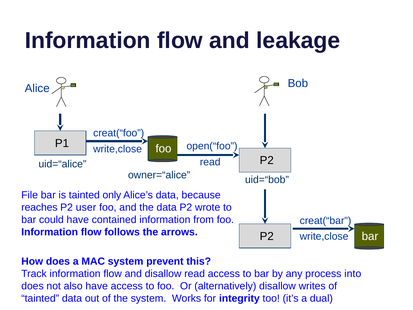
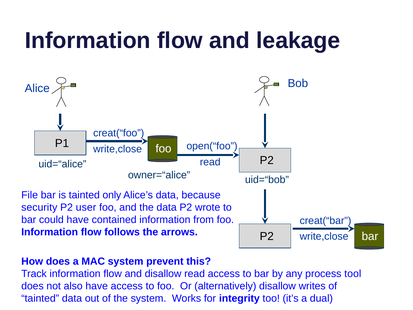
reaches: reaches -> security (39, 207)
into: into -> tool (353, 273)
